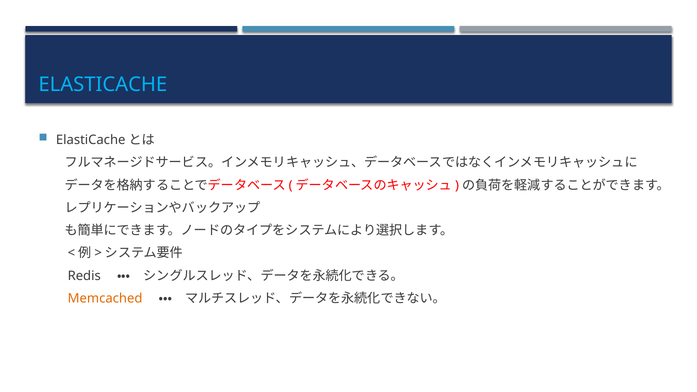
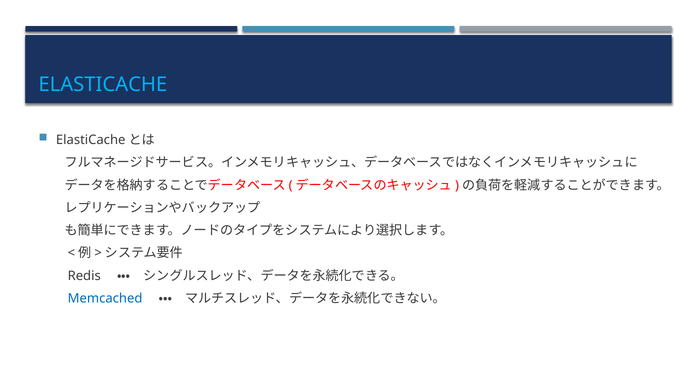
Memcached colour: orange -> blue (105, 299)
